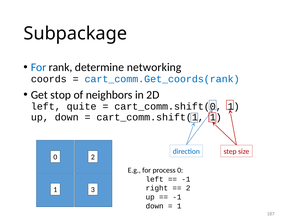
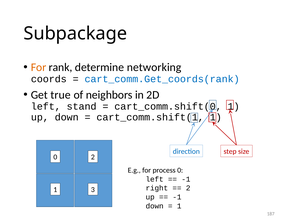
For colour: blue -> orange (39, 67)
stop: stop -> true (61, 95)
quite: quite -> stand (82, 106)
